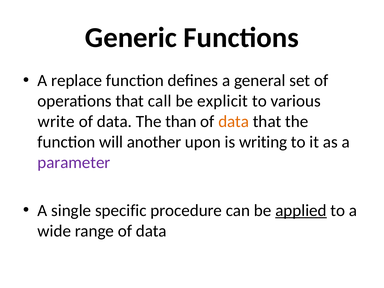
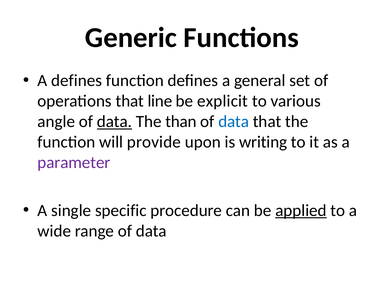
A replace: replace -> defines (77, 81)
call: call -> line (160, 101)
write: write -> angle (56, 122)
data underline: none -> present (114, 122)
data colour: orange -> blue (234, 122)
another: another -> provide (154, 142)
